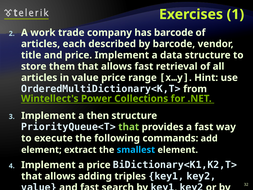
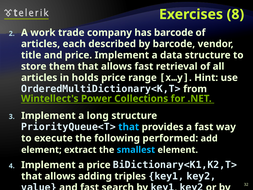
1: 1 -> 8 (235, 14)
in value: value -> holds (85, 78)
then: then -> long (98, 116)
that colour: light green -> light blue (129, 127)
commands: commands -> performed (170, 138)
